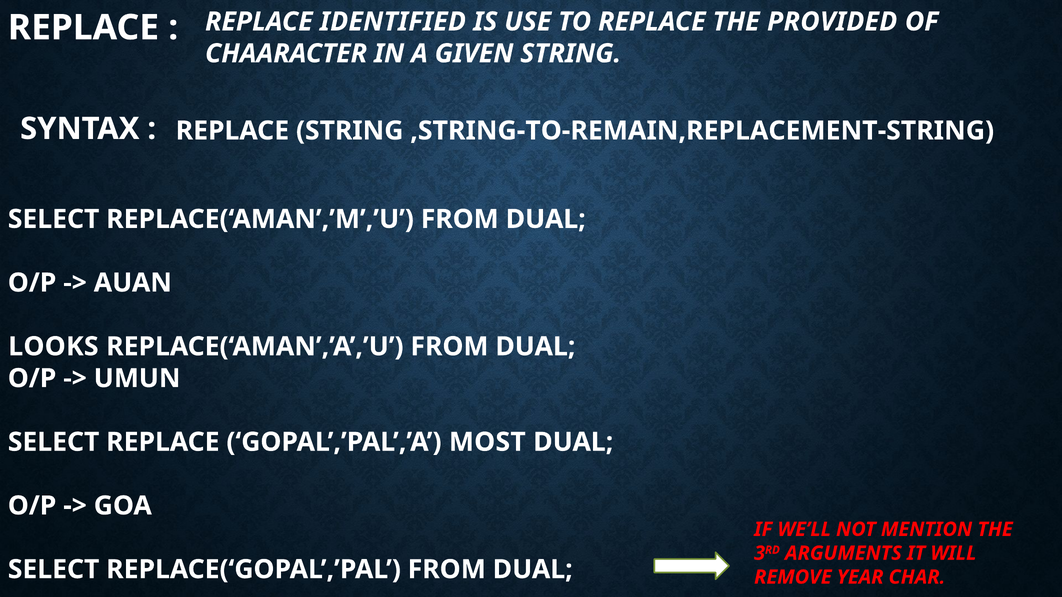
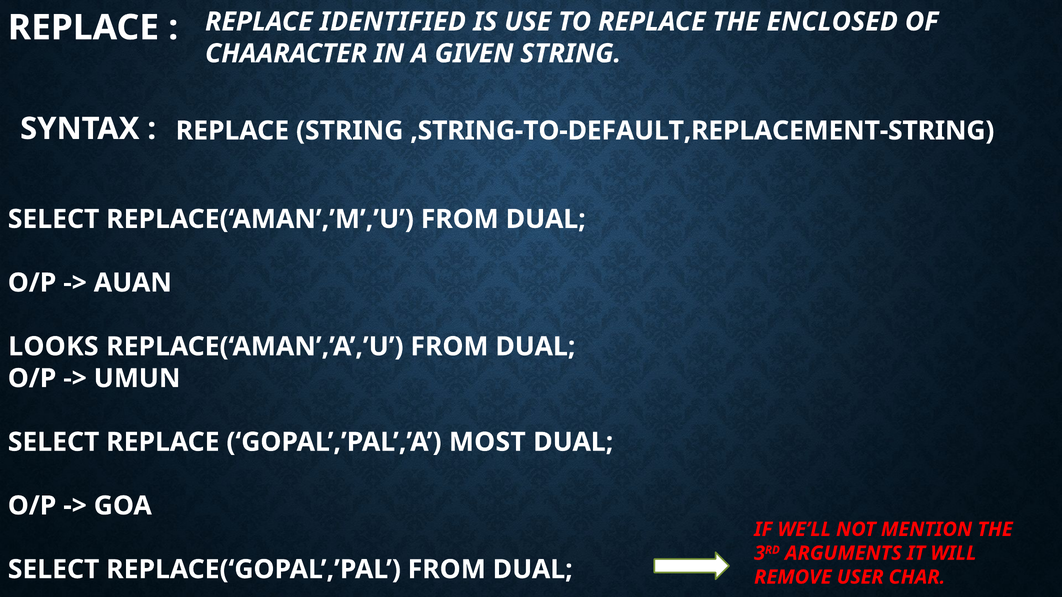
PROVIDED: PROVIDED -> ENCLOSED (832, 22)
,STRING-TO-REMAIN,REPLACEMENT-STRING: ,STRING-TO-REMAIN,REPLACEMENT-STRING -> ,STRING-TO-DEFAULT,REPLACEMENT-STRING (702, 131)
YEAR: YEAR -> USER (860, 577)
